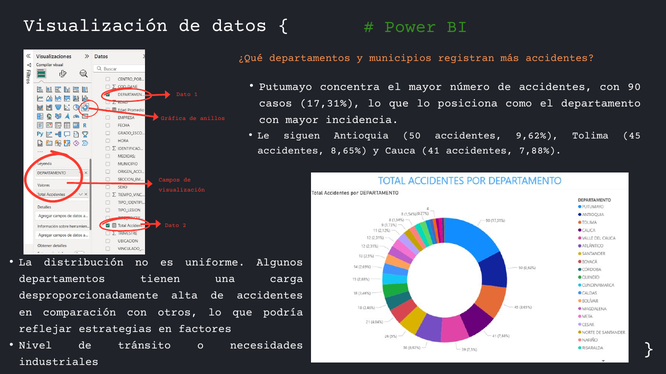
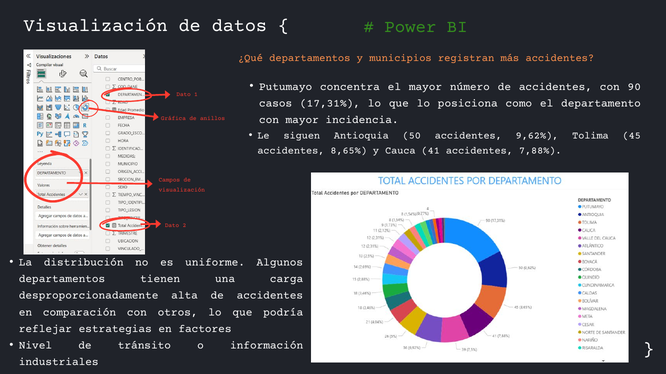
necesidades: necesidades -> información (267, 346)
